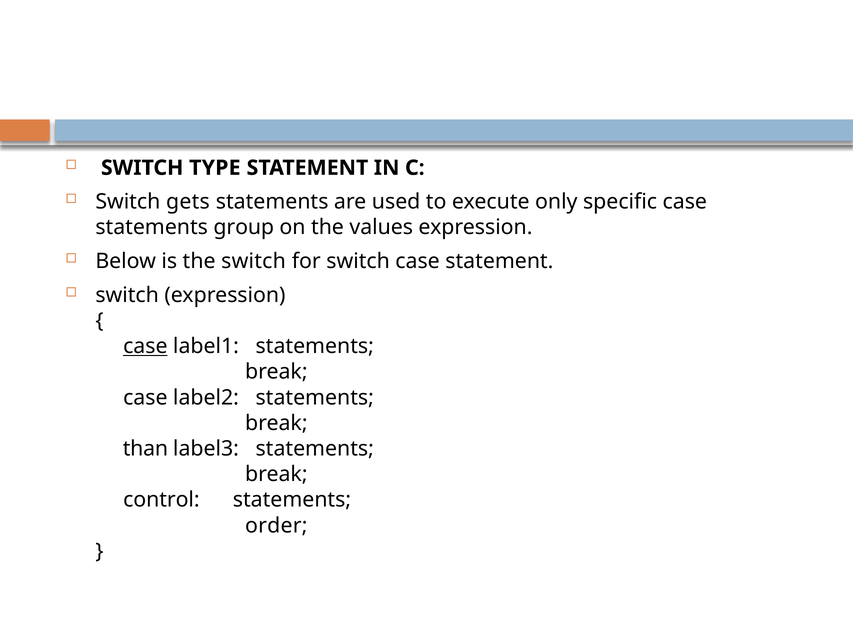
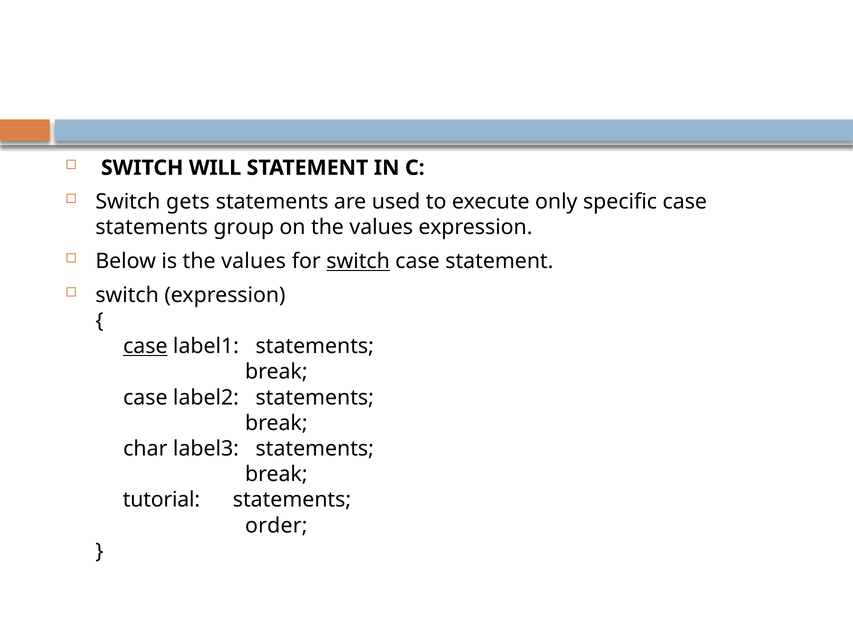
TYPE: TYPE -> WILL (215, 168)
is the switch: switch -> values (254, 261)
switch underline: none -> present (358, 261)
than: than -> char (145, 449)
control: control -> tutorial (161, 500)
